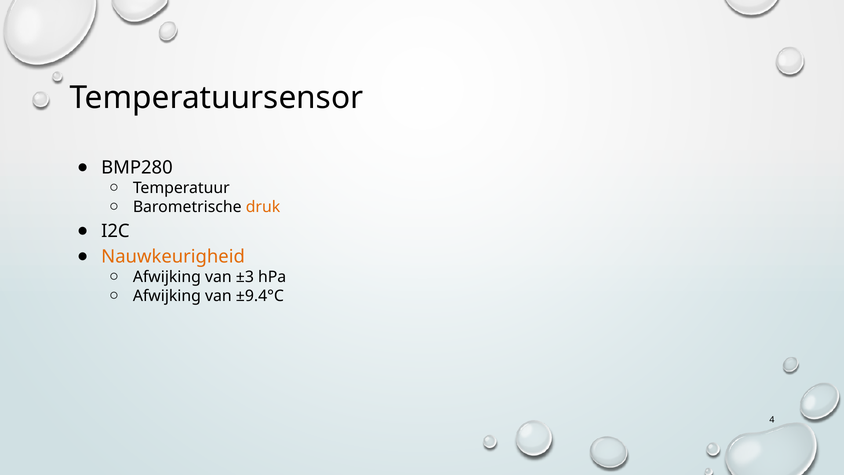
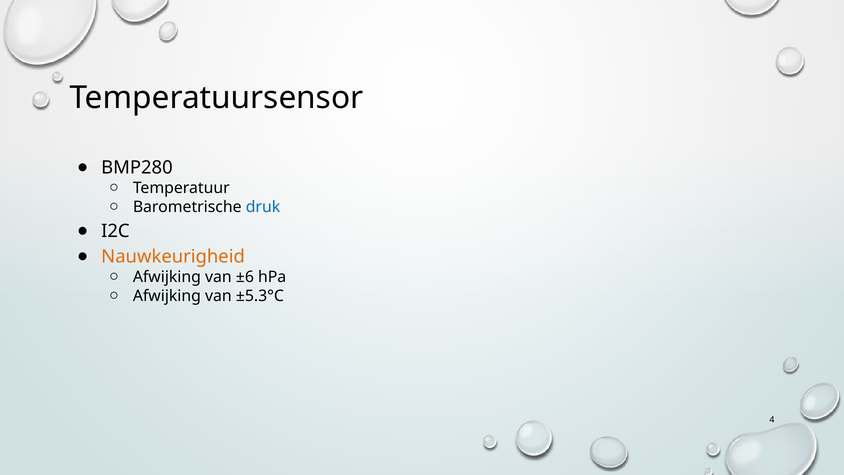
druk colour: orange -> blue (263, 207)
±3: ±3 -> ±6 (245, 277)
±9.4°C: ±9.4°C -> ±5.3°C (260, 296)
